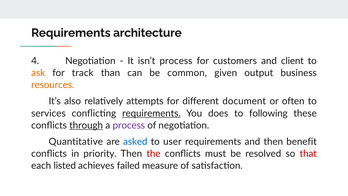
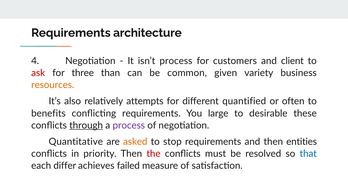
ask colour: orange -> red (38, 73)
track: track -> three (83, 73)
output: output -> variety (259, 73)
document: document -> quantified (244, 101)
services: services -> benefits (48, 113)
requirements underline: present -> none (151, 113)
does: does -> large (218, 113)
following: following -> desirable (268, 113)
asked colour: blue -> orange (135, 142)
user: user -> stop (172, 142)
benefit: benefit -> entities (302, 142)
that colour: red -> blue (308, 154)
listed: listed -> differ (65, 166)
